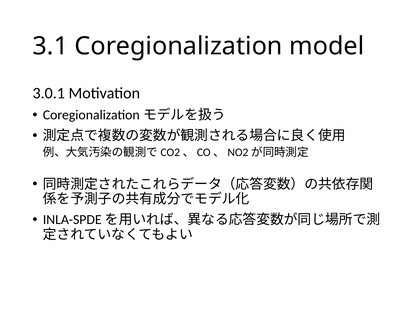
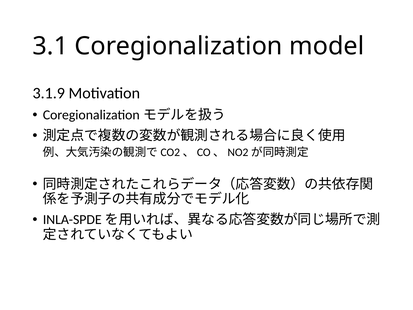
3.0.1: 3.0.1 -> 3.1.9 (49, 93)
